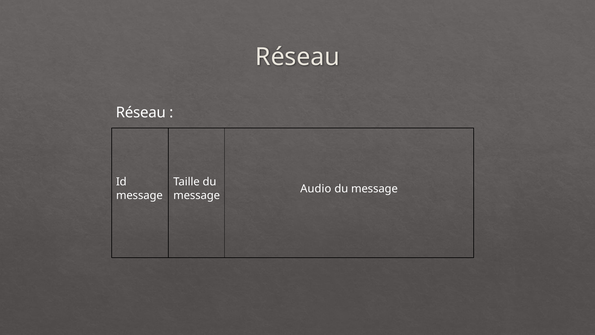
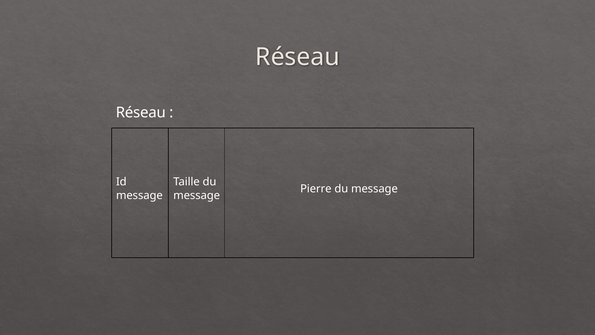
Audio: Audio -> Pierre (316, 189)
